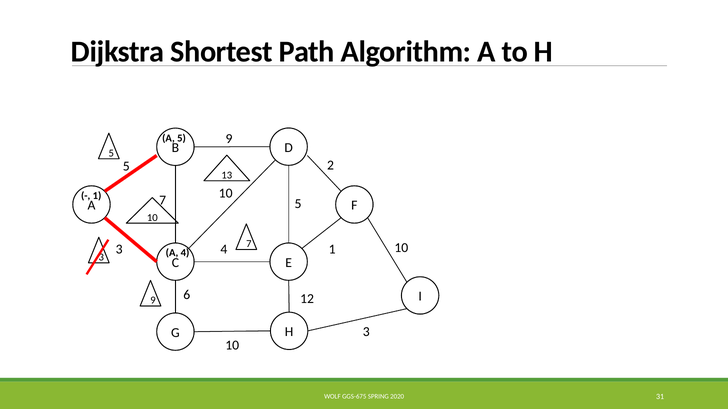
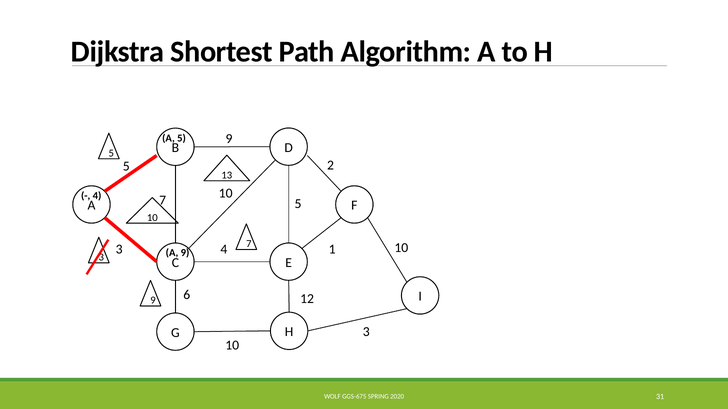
1: 1 -> 4 (97, 196)
A 4: 4 -> 9 (185, 253)
